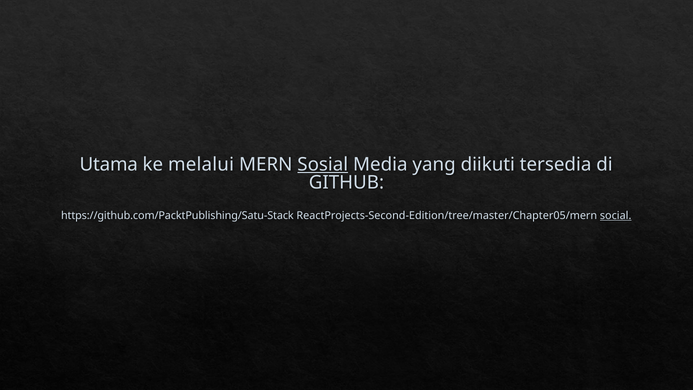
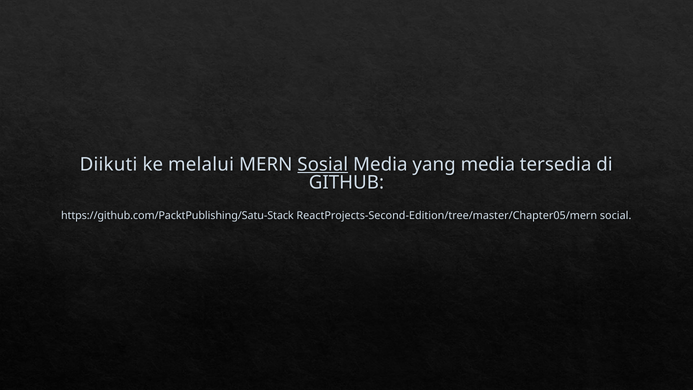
Utama: Utama -> Diikuti (109, 164)
yang diikuti: diikuti -> media (488, 164)
social underline: present -> none (616, 215)
